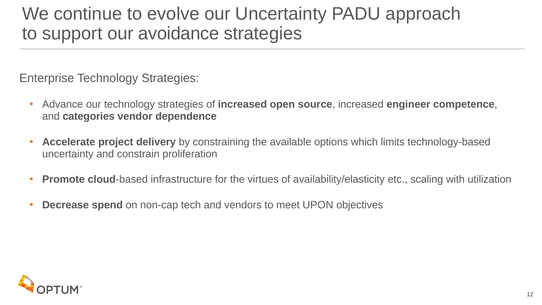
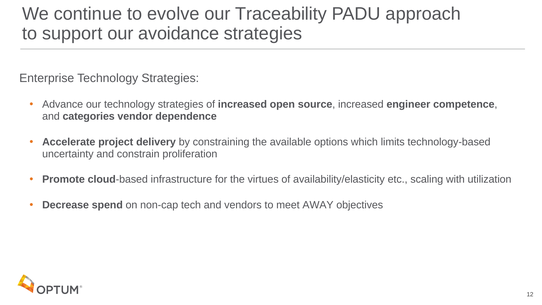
our Uncertainty: Uncertainty -> Traceability (281, 14)
UPON: UPON -> AWAY (318, 205)
